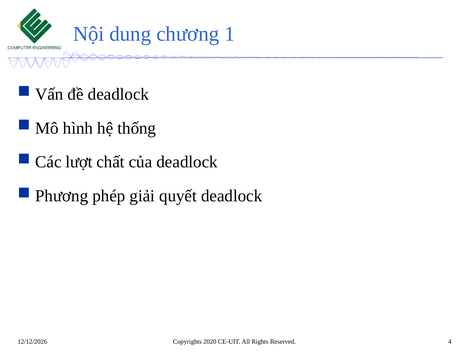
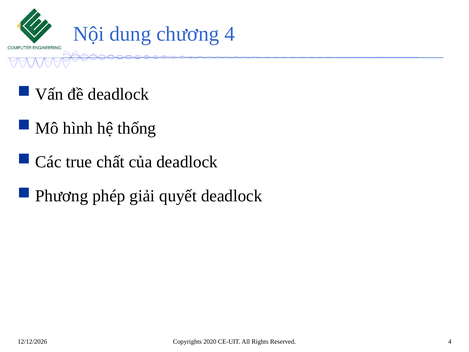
chương 1: 1 -> 4 (230, 34)
lượt: lượt -> true (79, 162)
